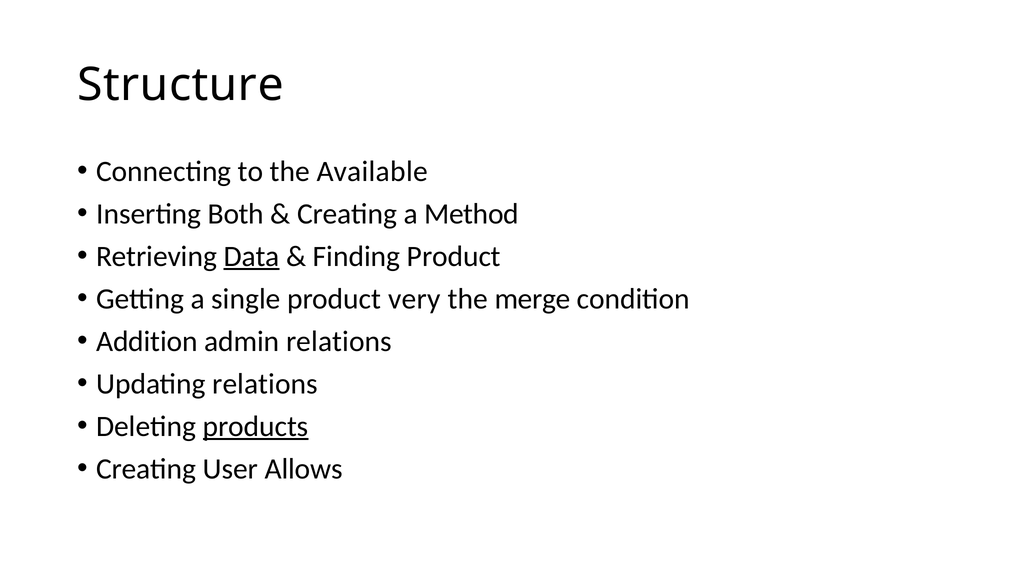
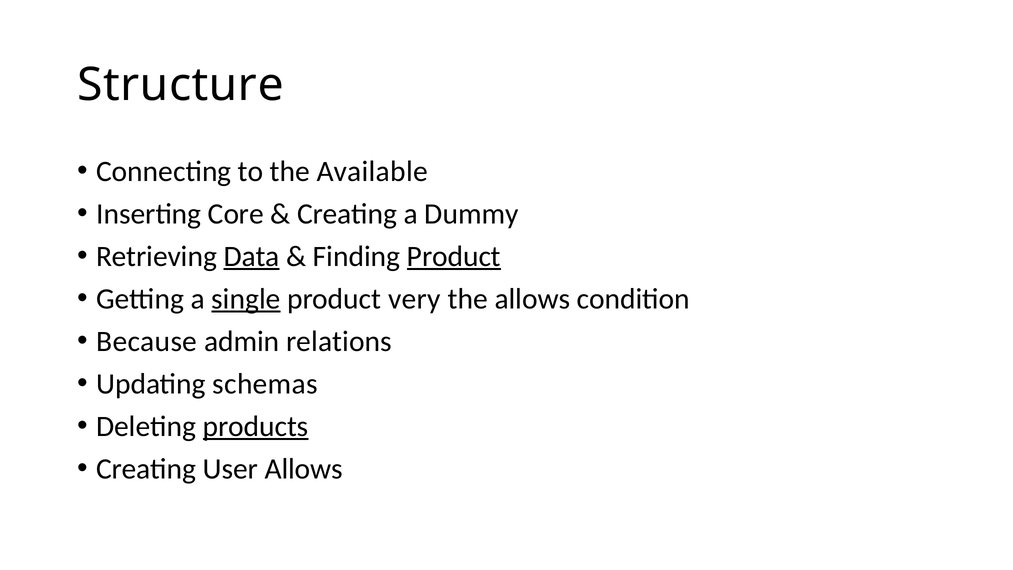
Both: Both -> Core (236, 214)
Method: Method -> Dummy (471, 214)
Product underline: none -> present (454, 256)
single underline: none -> present (246, 299)
the merge: merge -> allows (532, 299)
Addition: Addition -> Because (147, 341)
Updating relations: relations -> schemas (265, 384)
